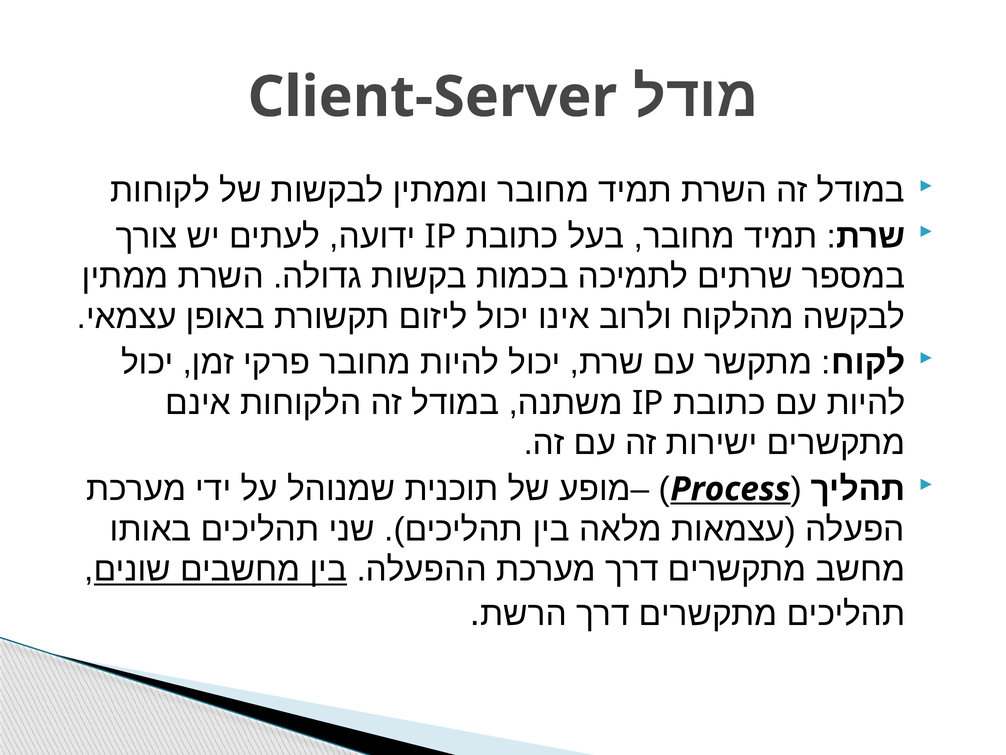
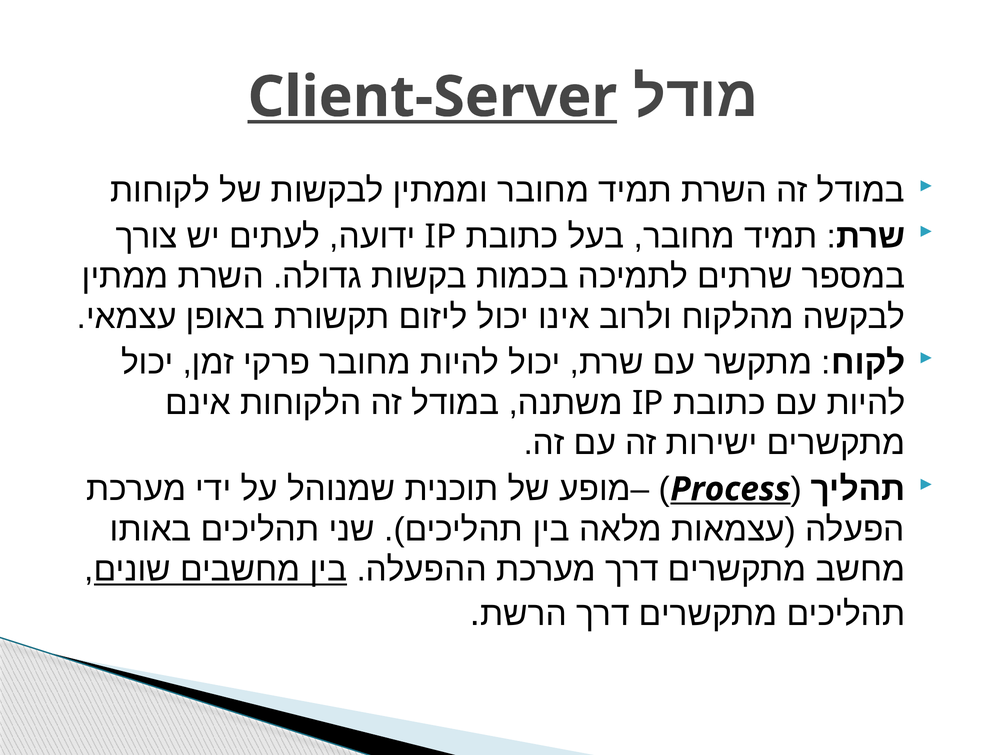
Client-Server underline: none -> present (432, 97)
